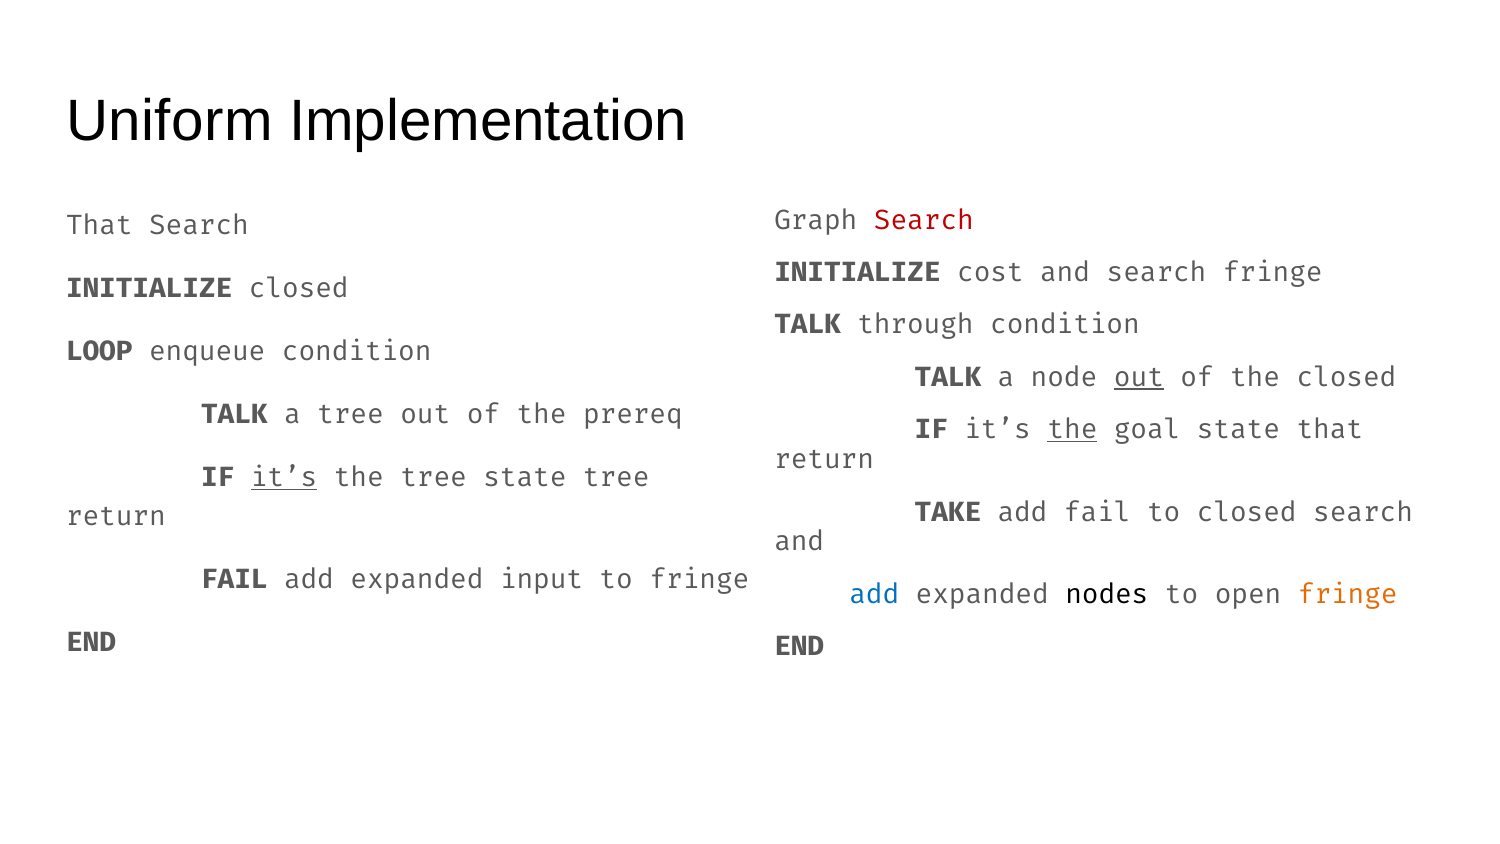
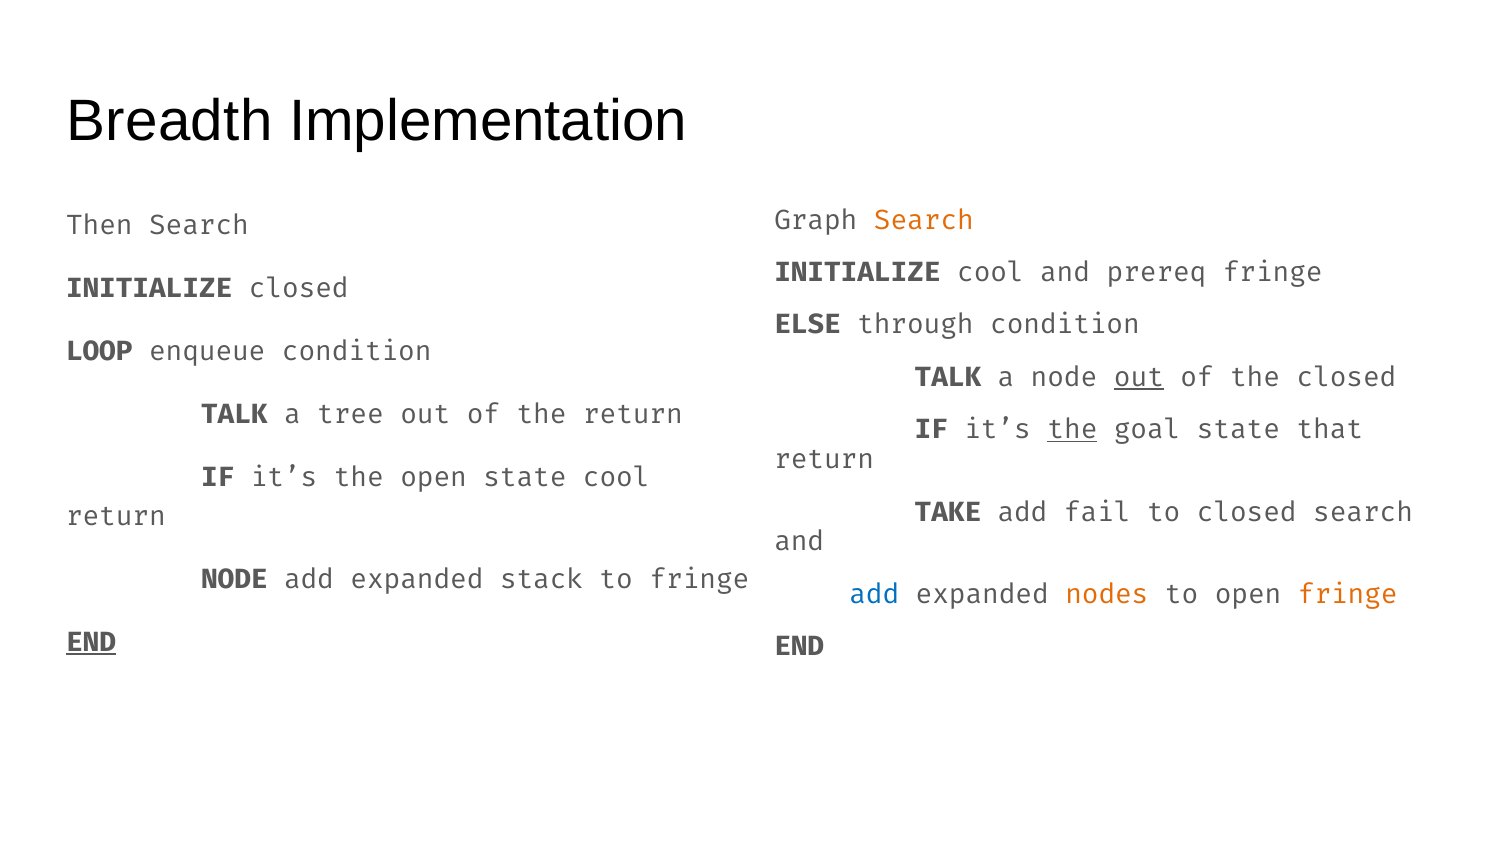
Uniform: Uniform -> Breadth (169, 121)
Search colour: red -> orange (924, 220)
That: That -> Then (99, 225)
INITIALIZE cost: cost -> cool (990, 272)
and search: search -> prereq (1157, 272)
TALK: TALK -> ELSE (808, 325)
the prereq: prereq -> return (633, 415)
it’s underline: present -> none (284, 478)
the tree: tree -> open (434, 478)
state tree: tree -> cool (616, 478)
FAIL: FAIL -> NODE (234, 579)
input: input -> stack (542, 579)
nodes colour: black -> orange (1107, 594)
END underline: none -> present (91, 642)
